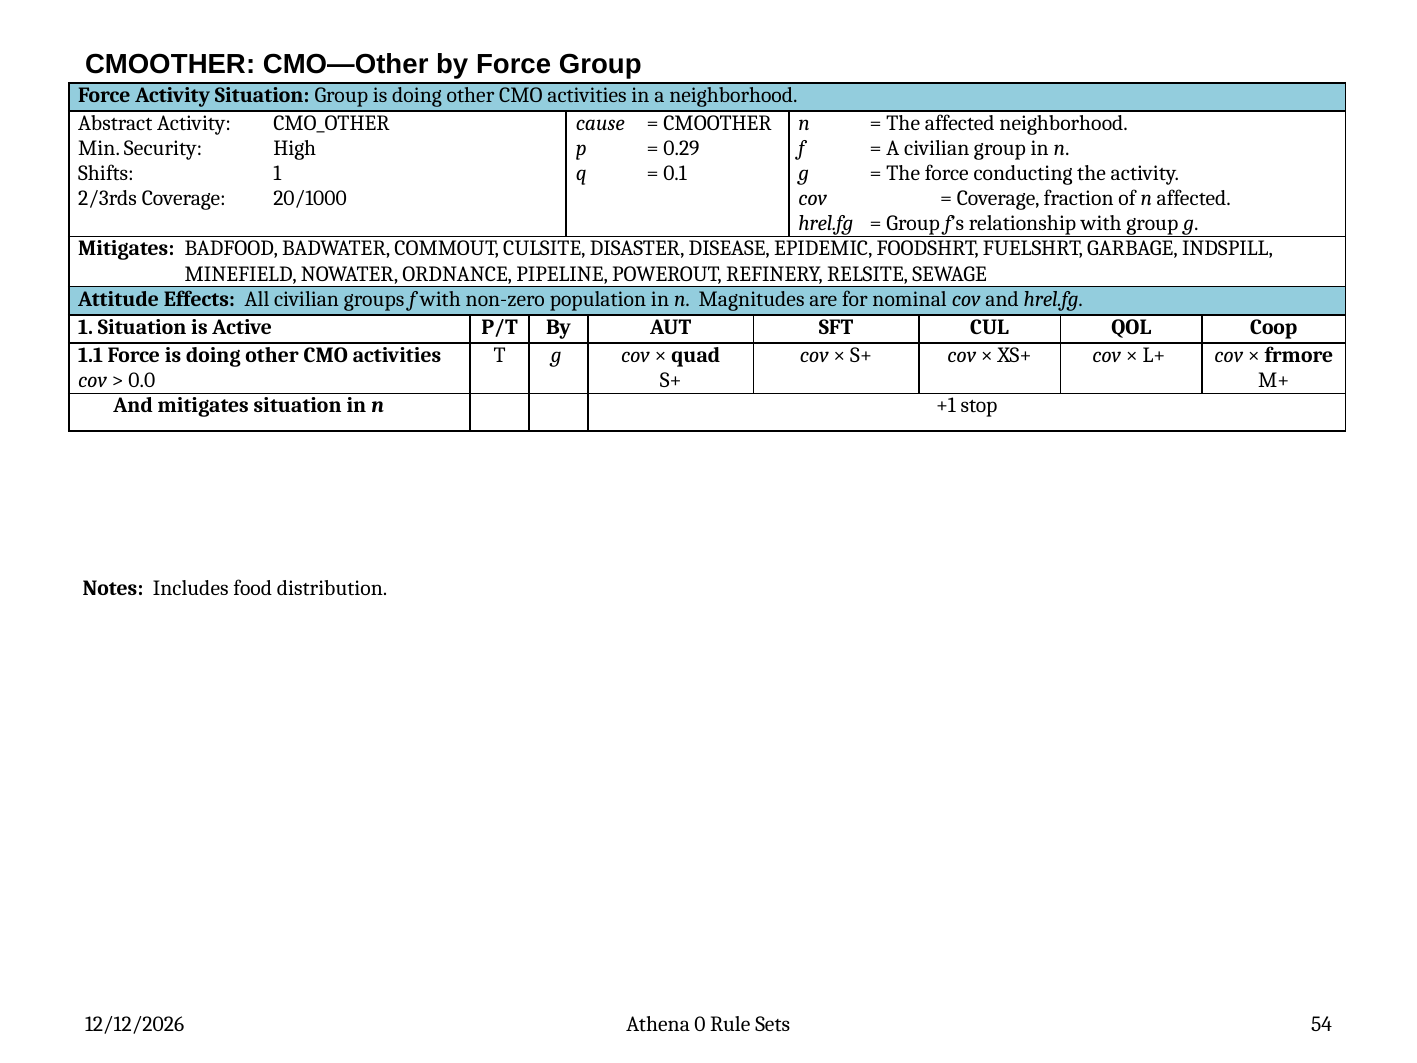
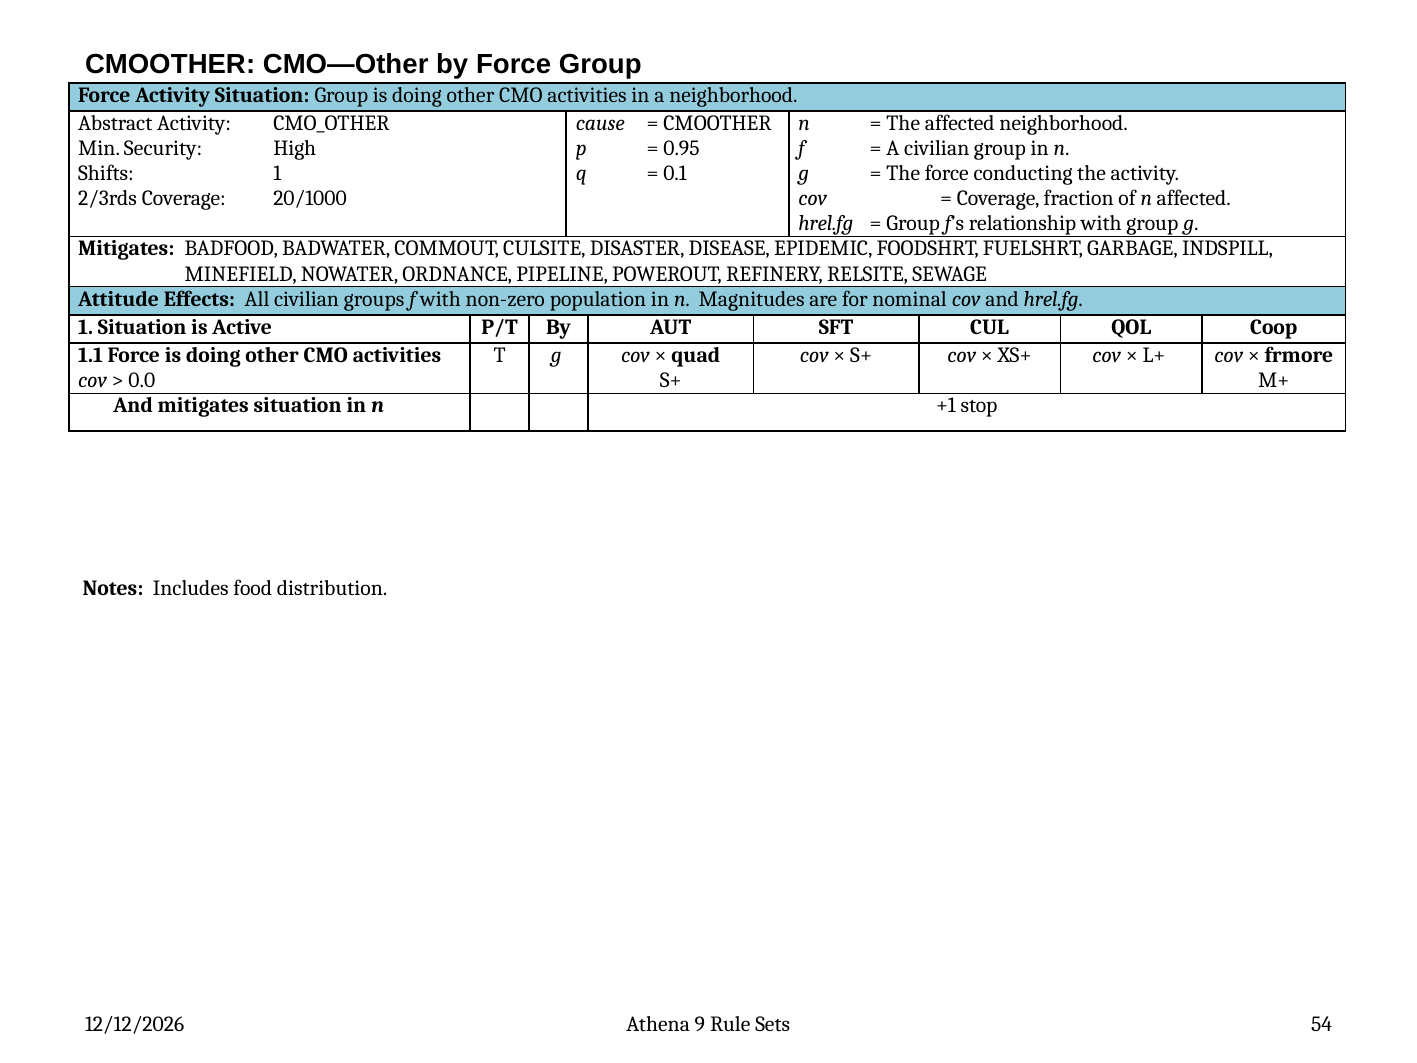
0.29: 0.29 -> 0.95 (681, 149)
0: 0 -> 9 (700, 1024)
